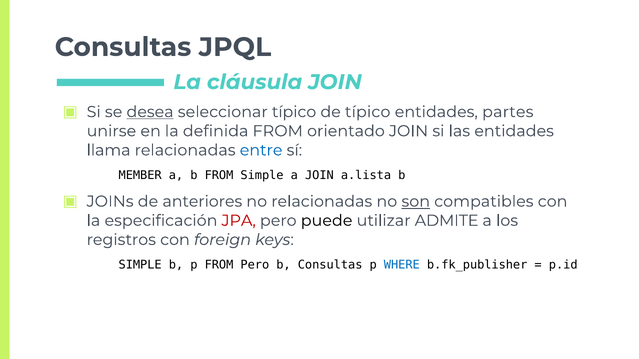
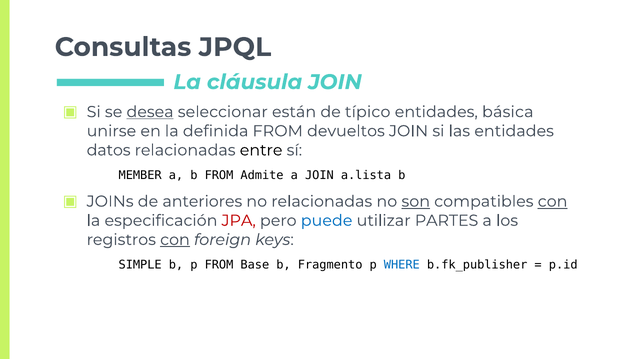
seleccionar típico: típico -> están (294, 112)
partes: partes -> básica (508, 112)
orientado: orientado -> devueltos (346, 131)
llama: llama -> datos (109, 150)
entre colour: blue -> black (261, 150)
FROM Simple: Simple -> Admite (262, 176)
con underline: none -> present (553, 202)
puede colour: black -> blue (327, 221)
ADMITE: ADMITE -> PARTES (447, 221)
con underline: none -> present (175, 240)
FROM Pero: Pero -> Base (255, 265)
b Consultas: Consultas -> Fragmento (330, 265)
